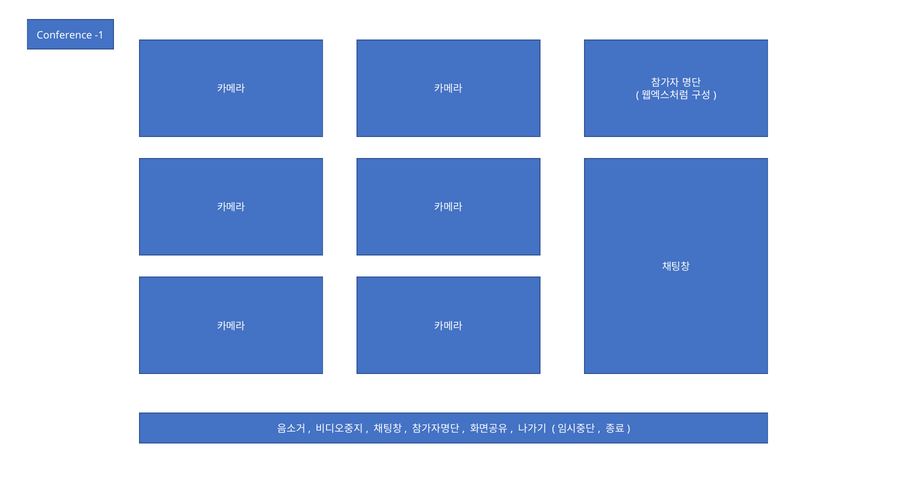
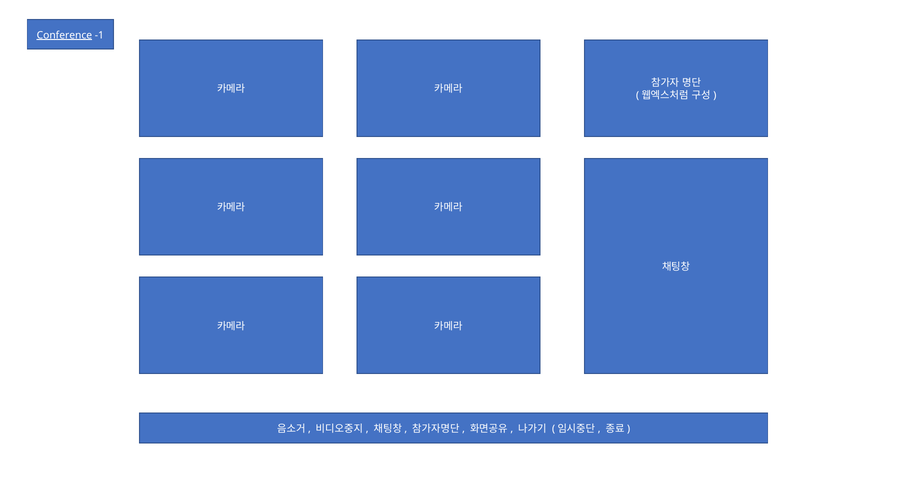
Conference underline: none -> present (64, 35)
